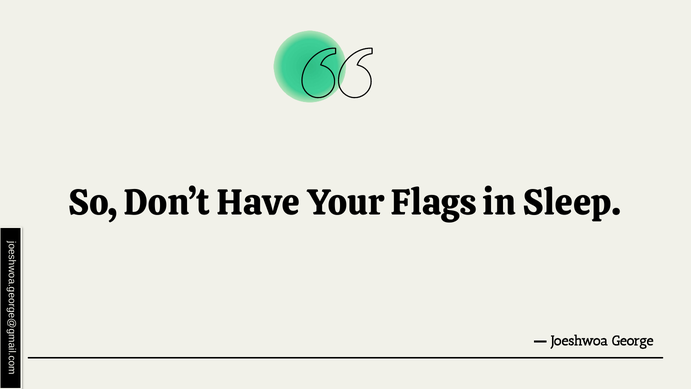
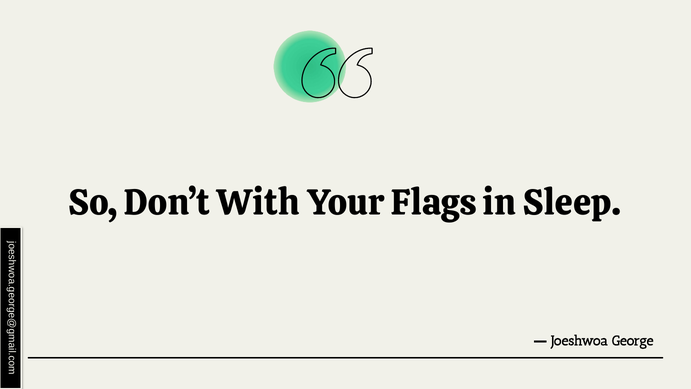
Have: Have -> With (258, 203)
